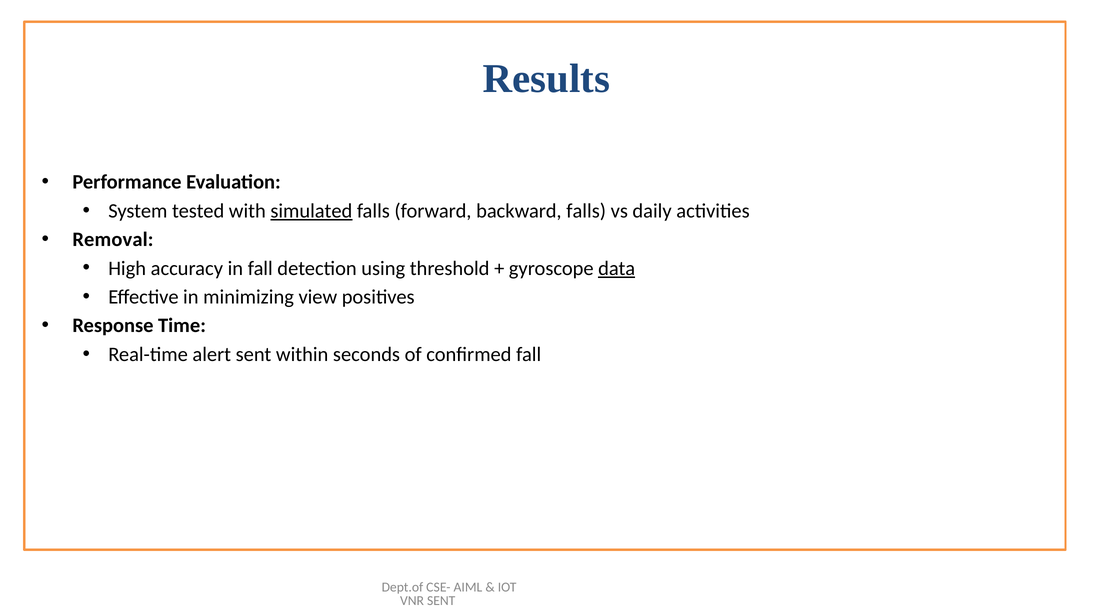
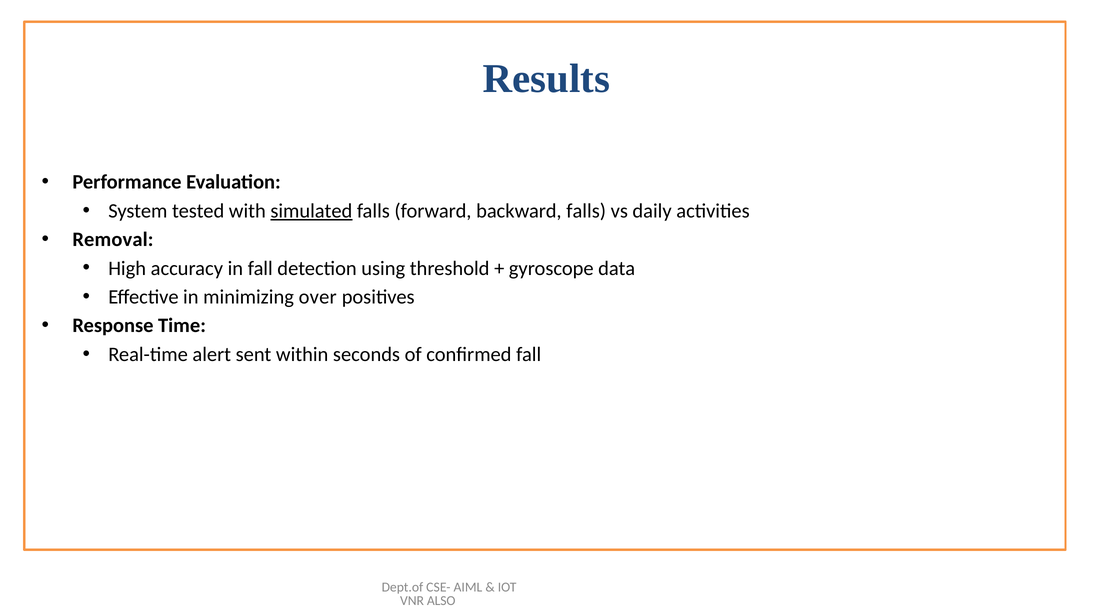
data underline: present -> none (617, 268)
view: view -> over (318, 297)
VNR SENT: SENT -> ALSO (441, 601)
